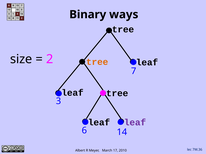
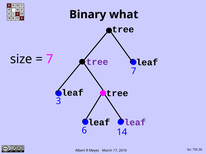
ways: ways -> what (124, 15)
2: 2 -> 7 (50, 59)
tree colour: orange -> purple (97, 62)
